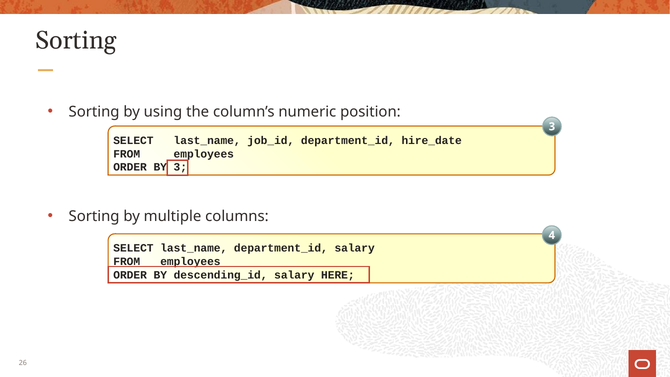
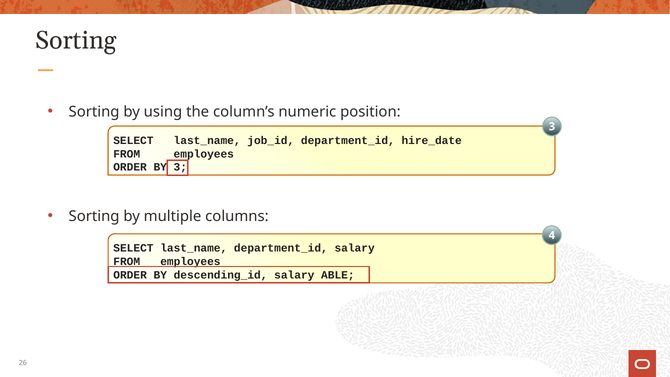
HERE: HERE -> ABLE (338, 275)
